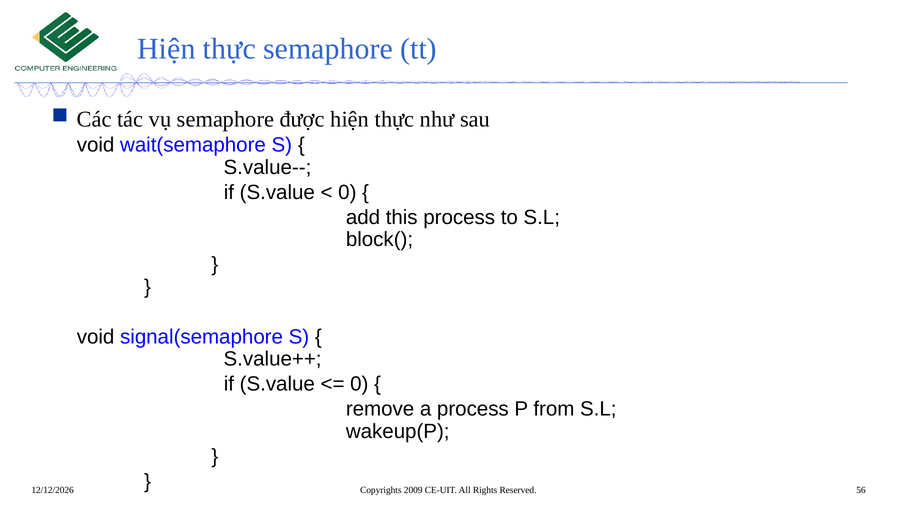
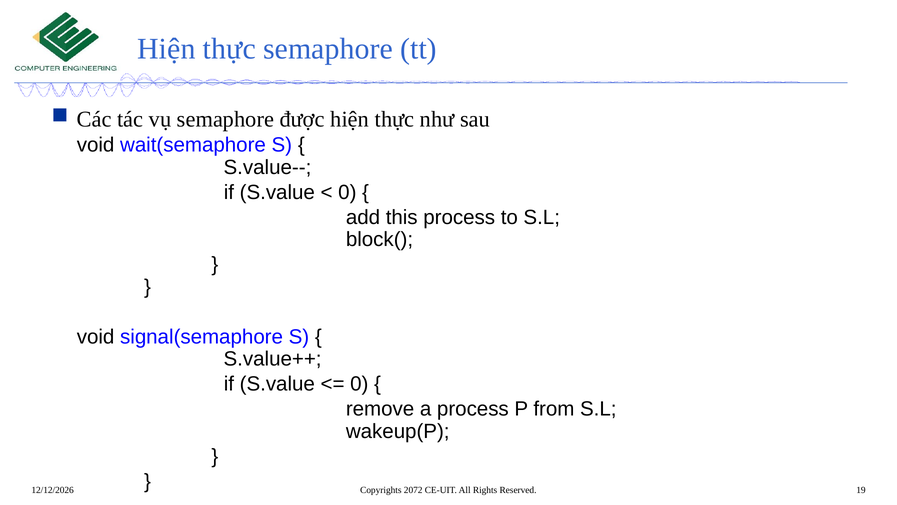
2009: 2009 -> 2072 (413, 490)
56: 56 -> 19 (861, 490)
